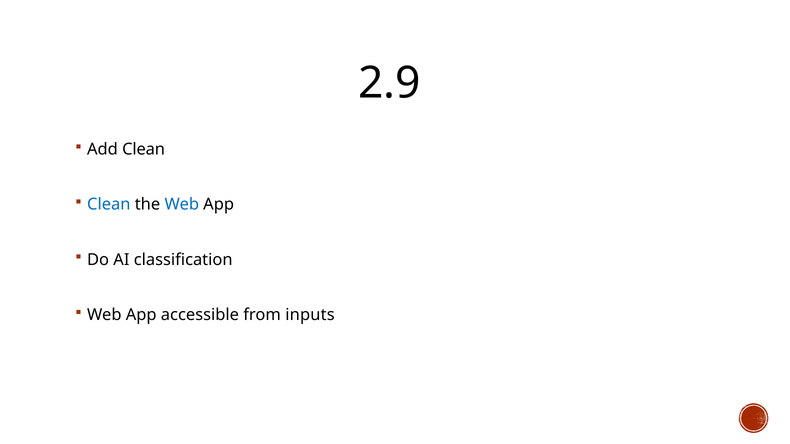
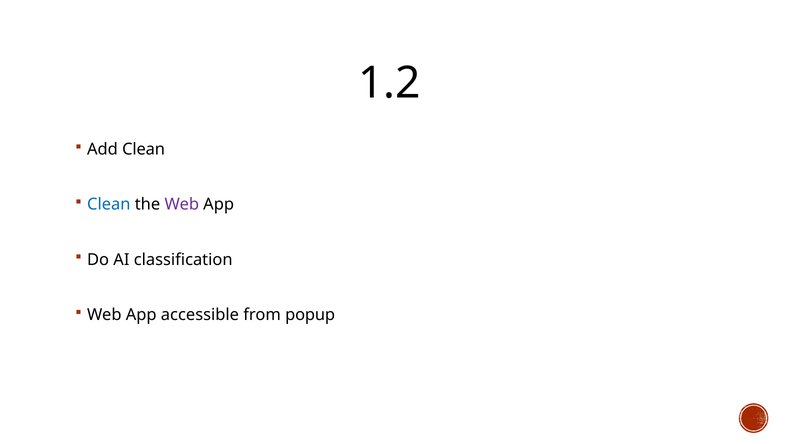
2.9: 2.9 -> 1.2 (389, 83)
Web colour: blue -> purple (182, 205)
inputs: inputs -> popup (310, 315)
